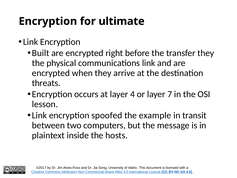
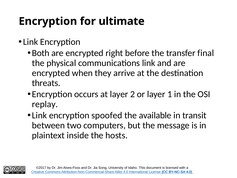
Built: Built -> Both (41, 53)
transfer they: they -> final (206, 53)
4: 4 -> 2 (133, 94)
7: 7 -> 1 (170, 94)
lesson: lesson -> replay (45, 104)
example: example -> available (155, 115)
